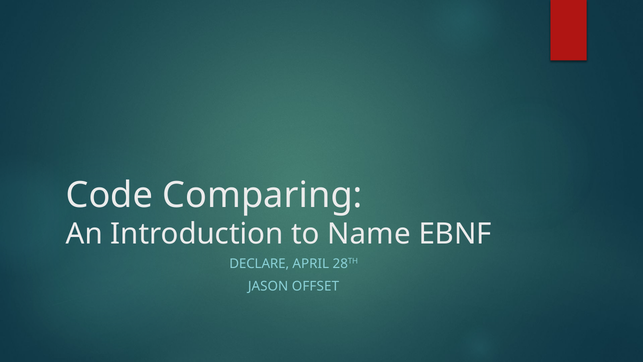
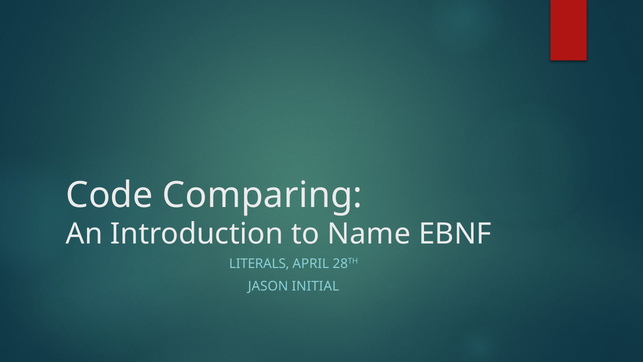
DECLARE: DECLARE -> LITERALS (259, 263)
OFFSET: OFFSET -> INITIAL (315, 286)
